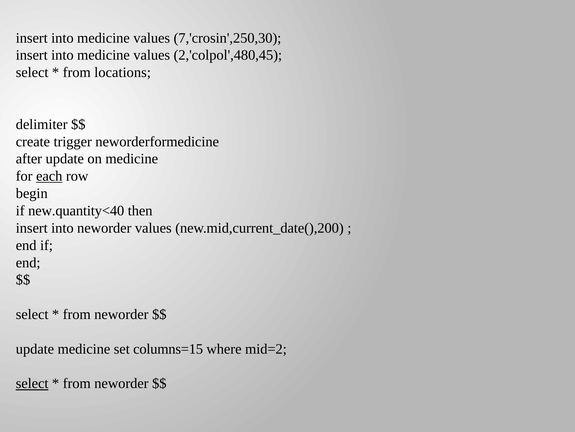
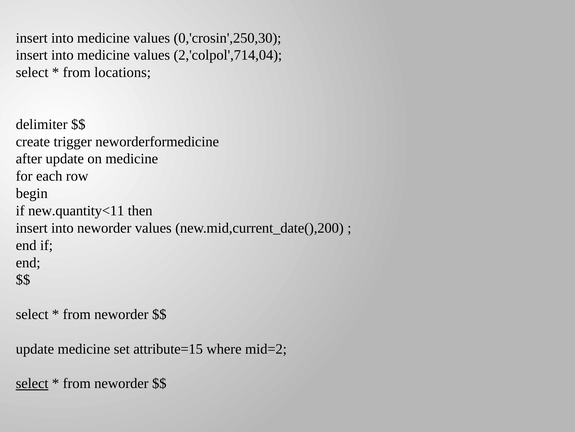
7,'crosin',250,30: 7,'crosin',250,30 -> 0,'crosin',250,30 (227, 38)
2,'colpol',480,45: 2,'colpol',480,45 -> 2,'colpol',714,04 (228, 55)
each underline: present -> none (49, 176)
new.quantity<40: new.quantity<40 -> new.quantity<11 (76, 210)
columns=15: columns=15 -> attribute=15 (168, 348)
